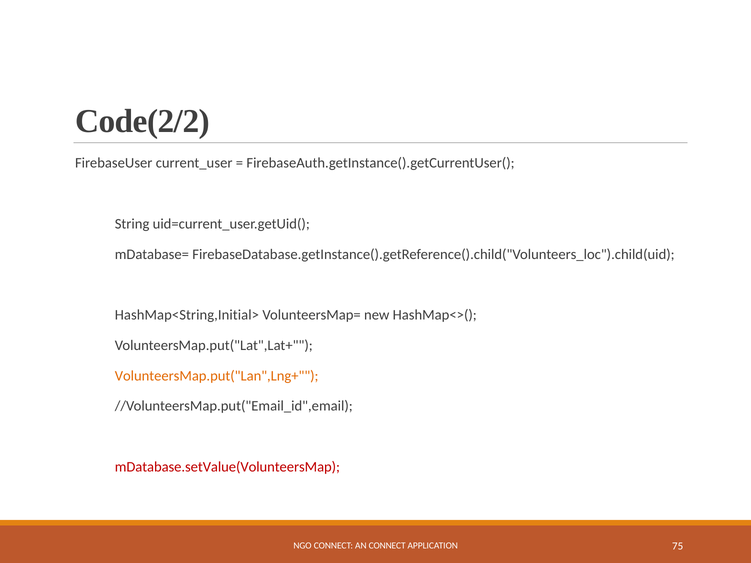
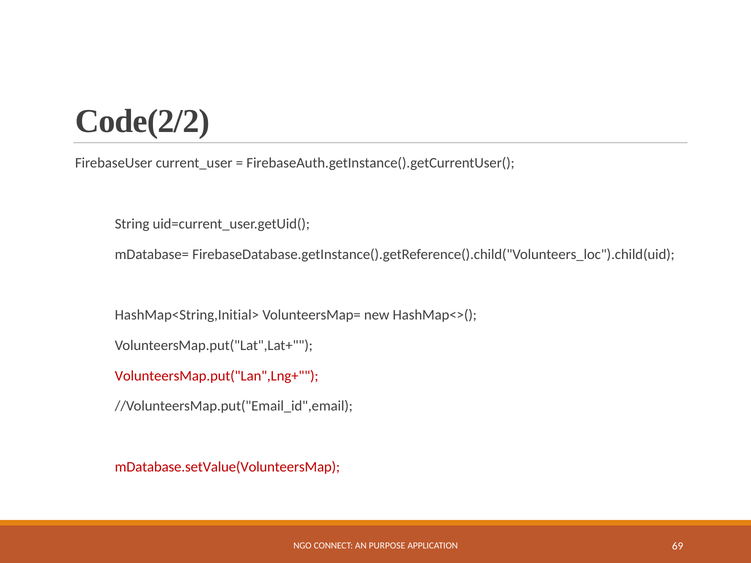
VolunteersMap.put("Lan",Lng+ colour: orange -> red (217, 376)
AN CONNECT: CONNECT -> PURPOSE (387, 546)
75: 75 -> 69 (678, 546)
